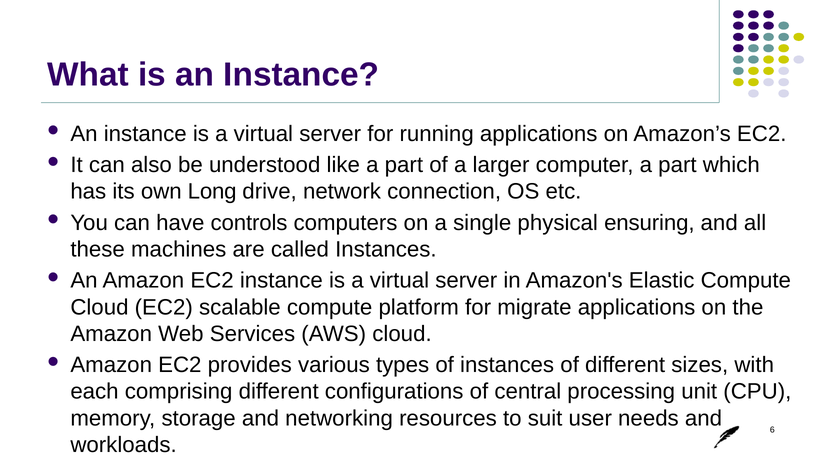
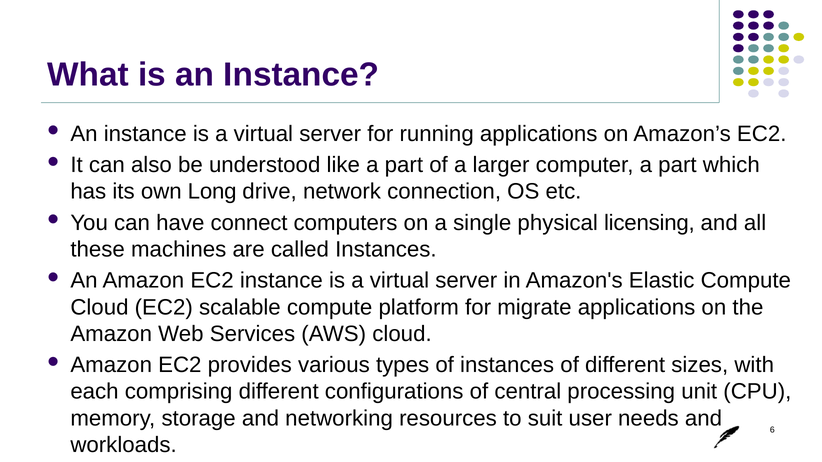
controls: controls -> connect (249, 223)
ensuring: ensuring -> licensing (649, 223)
